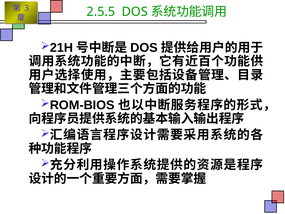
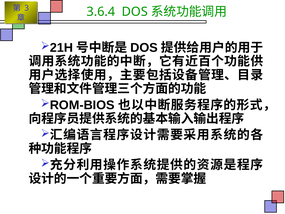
2.5.5: 2.5.5 -> 3.6.4 (101, 12)
